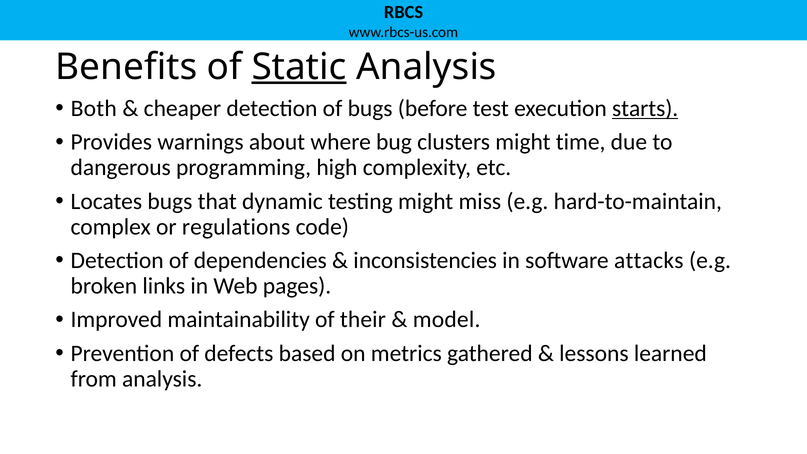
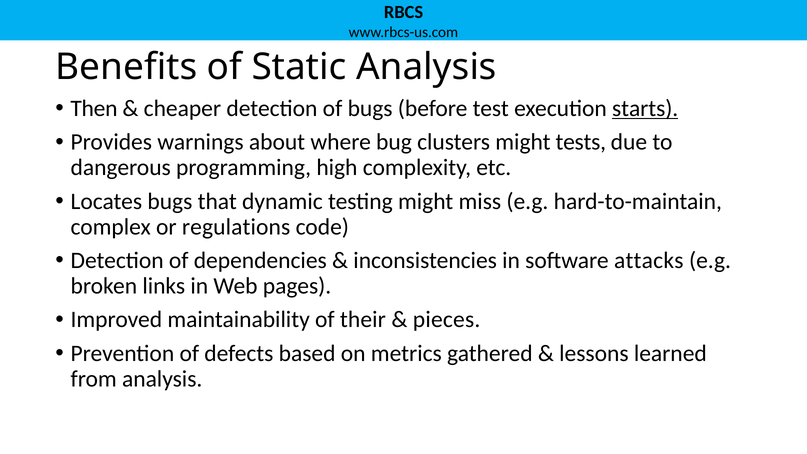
Static underline: present -> none (299, 67)
Both: Both -> Then (94, 108)
time: time -> tests (581, 142)
model: model -> pieces (447, 320)
